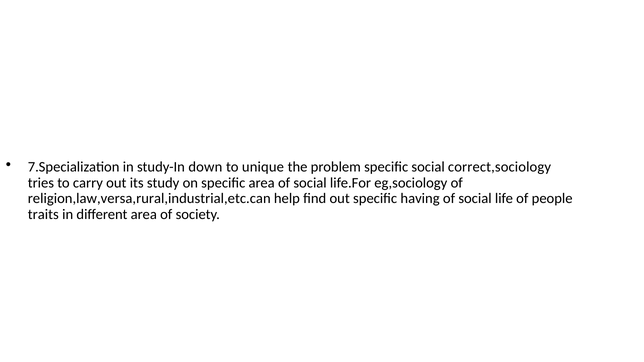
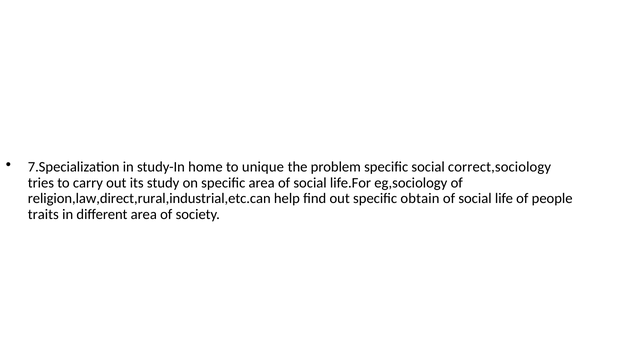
down: down -> home (205, 167)
religion,law,versa,rural,industrial,etc.can: religion,law,versa,rural,industrial,etc.can -> religion,law,direct,rural,industrial,etc.can (149, 199)
having: having -> obtain (420, 199)
